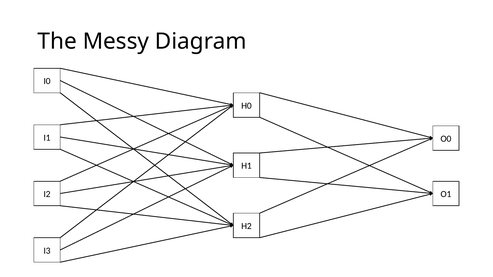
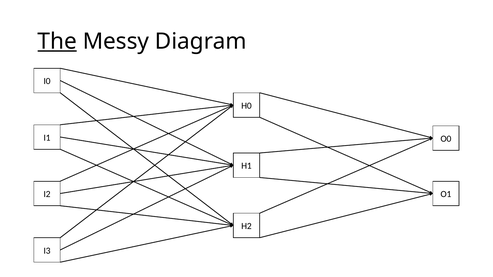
The underline: none -> present (57, 41)
